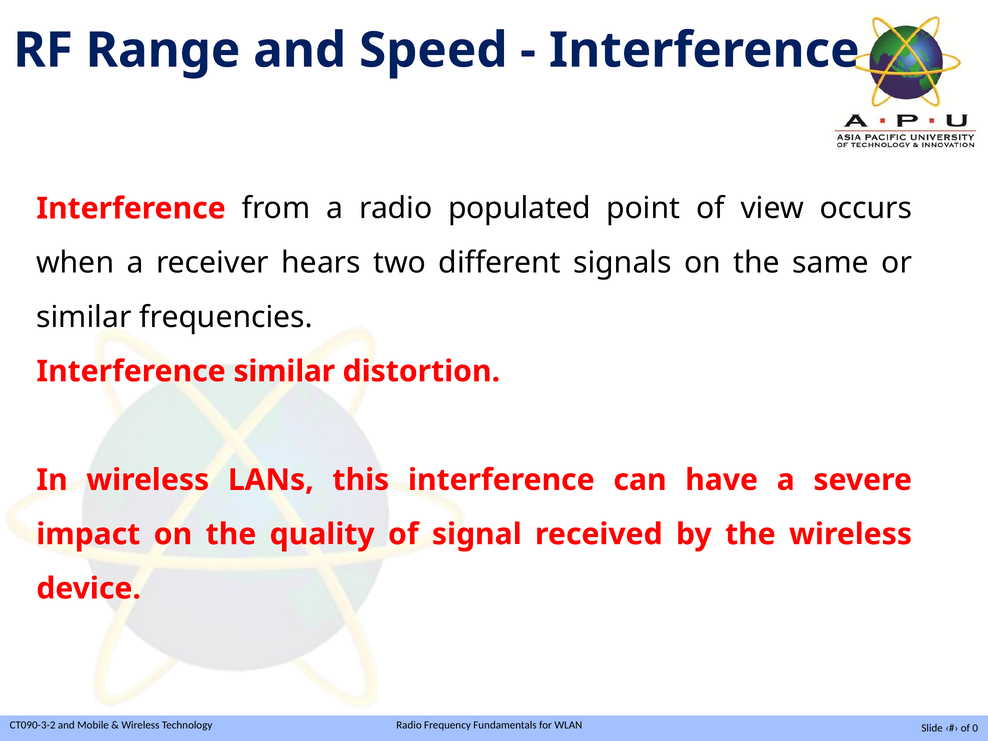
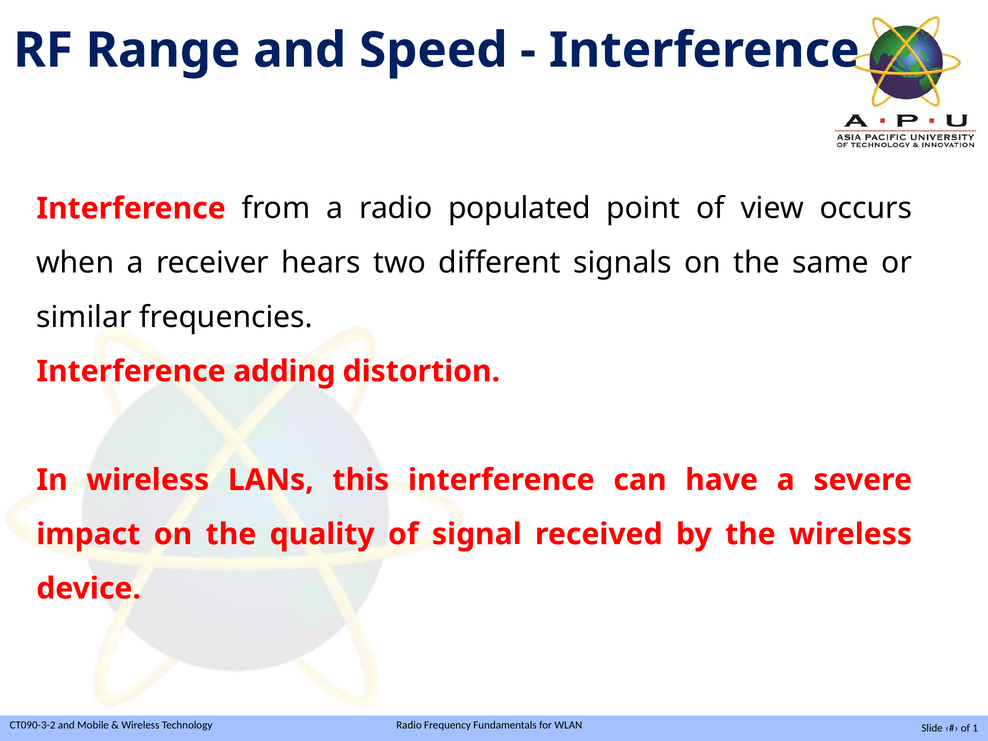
Interference similar: similar -> adding (284, 371)
0: 0 -> 1 (975, 728)
